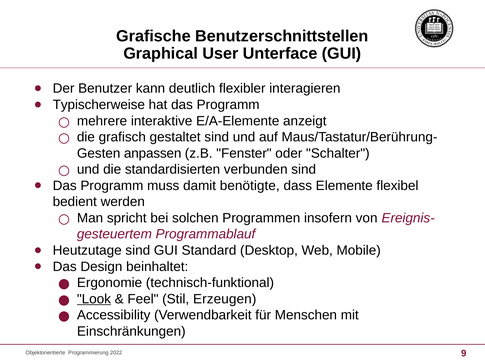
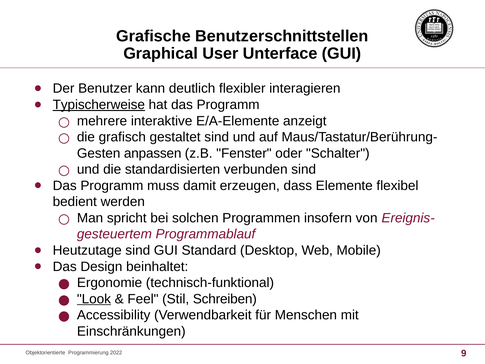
Typischerweise underline: none -> present (99, 105)
benötigte: benötigte -> erzeugen (250, 186)
Erzeugen: Erzeugen -> Schreiben (225, 299)
